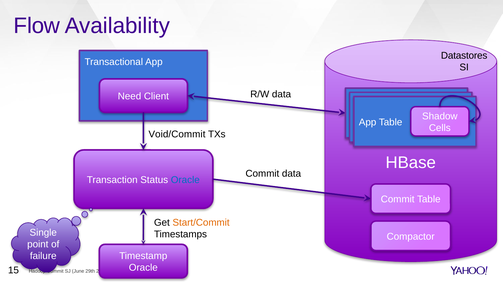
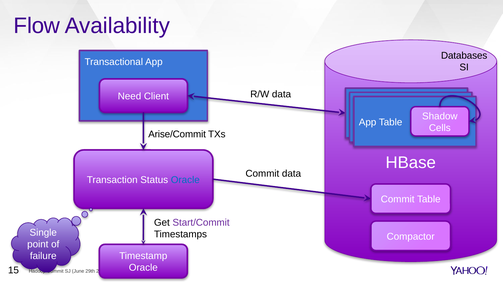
Datastores: Datastores -> Databases (464, 55)
Void/Commit: Void/Commit -> Arise/Commit (177, 134)
Start/Commit colour: orange -> purple (201, 223)
